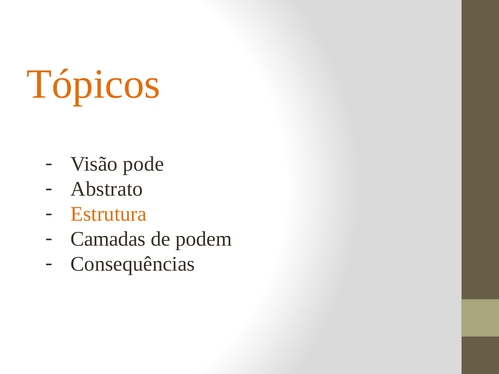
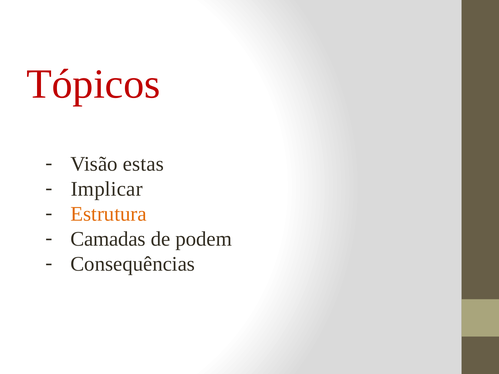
Tópicos colour: orange -> red (93, 84)
pode: pode -> estas (143, 164)
Abstrato: Abstrato -> Implicar (107, 189)
